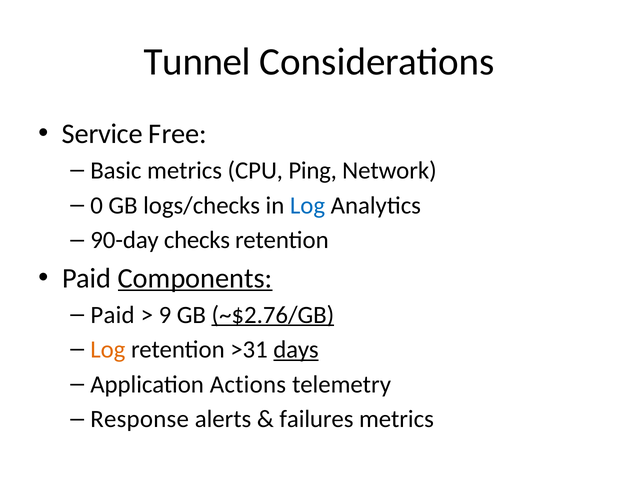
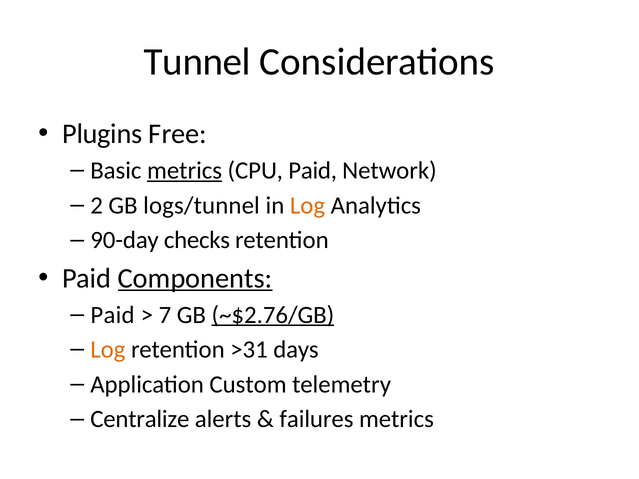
Service: Service -> Plugins (102, 134)
metrics underline: none -> present (185, 171)
CPU Ping: Ping -> Paid (313, 171)
0: 0 -> 2 (97, 206)
logs/checks: logs/checks -> logs/tunnel (201, 206)
Log colour: blue -> orange (307, 206)
9: 9 -> 7 (165, 315)
days underline: present -> none (296, 350)
Actions: Actions -> Custom (248, 385)
Response: Response -> Centralize (140, 419)
